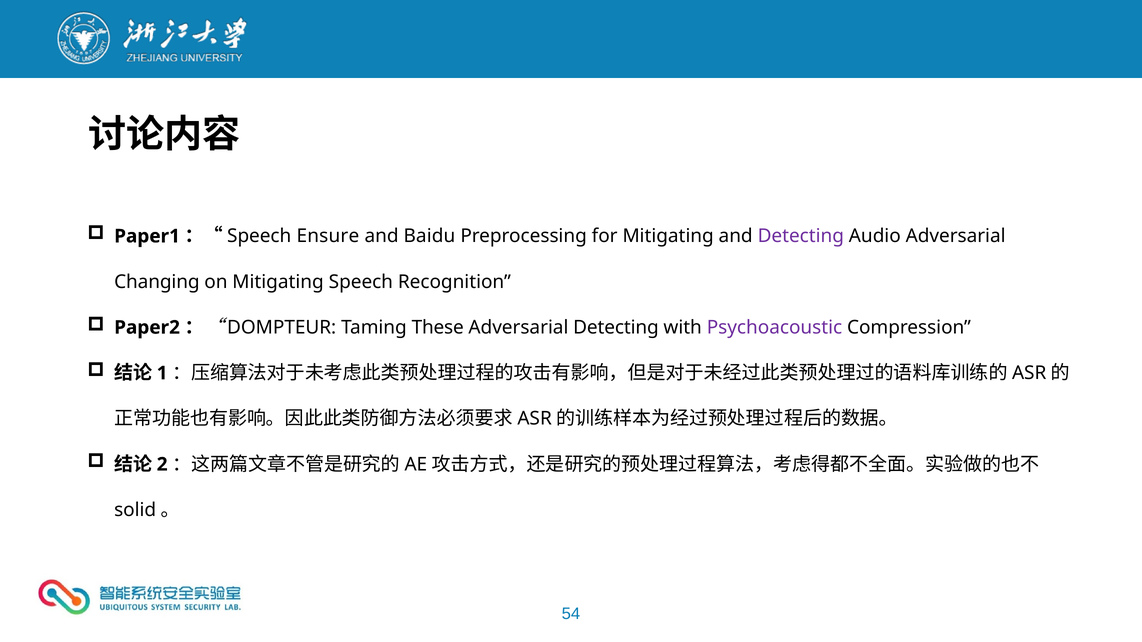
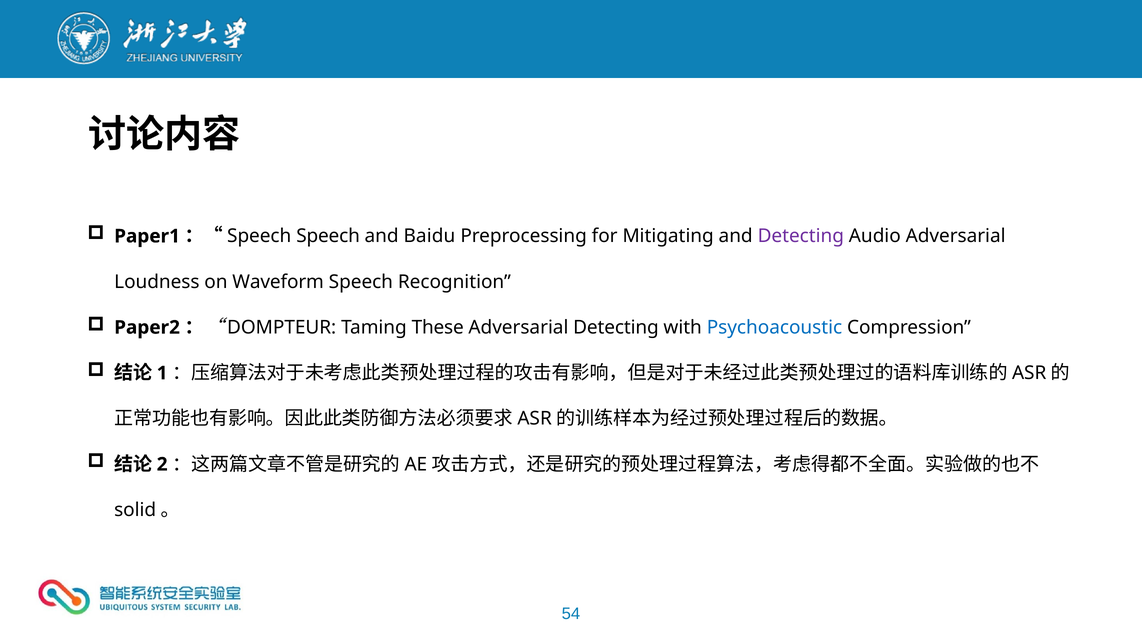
Ensure: Ensure -> Speech (328, 236)
Changing: Changing -> Loudness (157, 282)
on Mitigating: Mitigating -> Waveform (278, 282)
Psychoacoustic colour: purple -> blue (774, 328)
